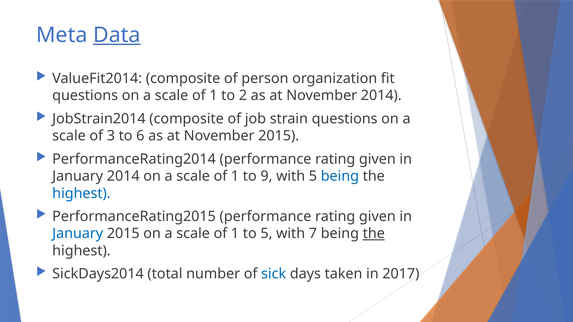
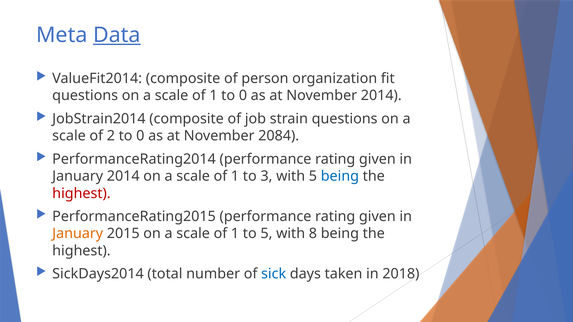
1 to 2: 2 -> 0 (243, 96)
3: 3 -> 2 (111, 136)
6: 6 -> 0 (140, 136)
November 2015: 2015 -> 2084 (279, 136)
9: 9 -> 3 (266, 176)
highest colour: blue -> red (81, 193)
January colour: blue -> orange (78, 234)
7: 7 -> 8 (313, 234)
the underline: present -> none (374, 234)
2017: 2017 -> 2018 (401, 274)
